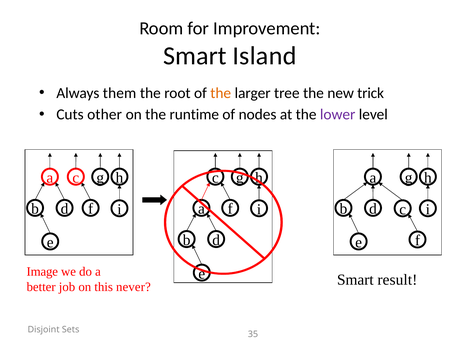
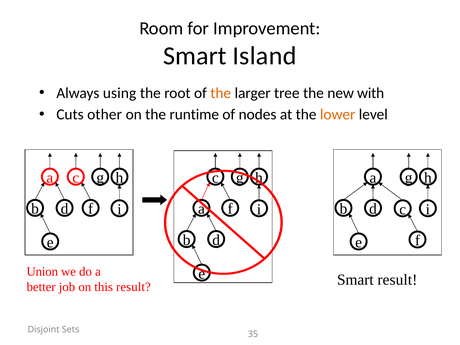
them: them -> using (120, 93)
trick: trick -> with (371, 93)
lower colour: purple -> orange (338, 115)
Image: Image -> Union (42, 272)
this never: never -> result (133, 287)
